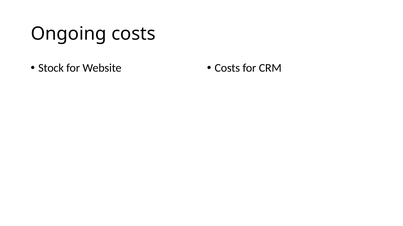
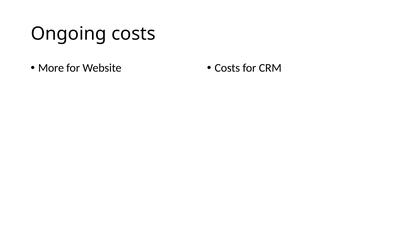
Stock: Stock -> More (51, 68)
